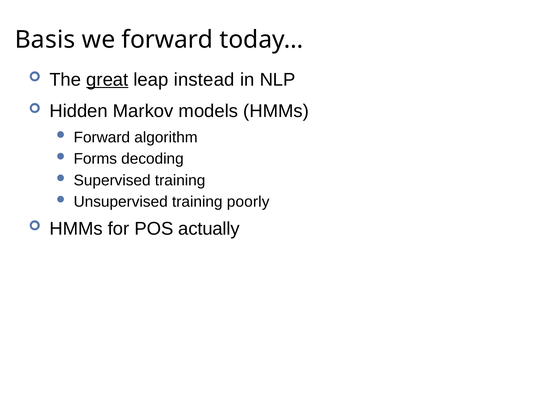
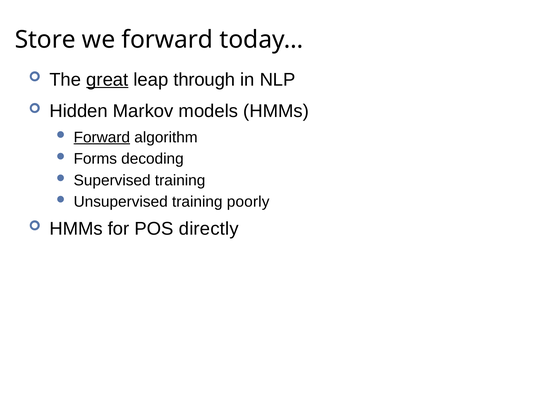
Basis: Basis -> Store (45, 40)
instead: instead -> through (204, 80)
Forward underline: none -> present (102, 137)
actually: actually -> directly (209, 229)
